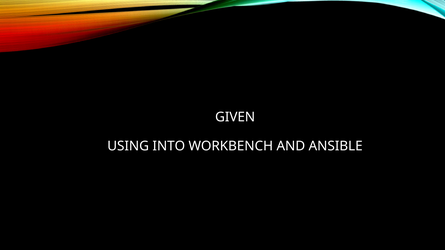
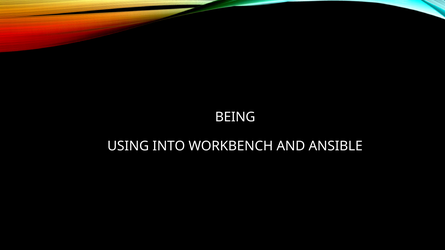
GIVEN: GIVEN -> BEING (235, 117)
